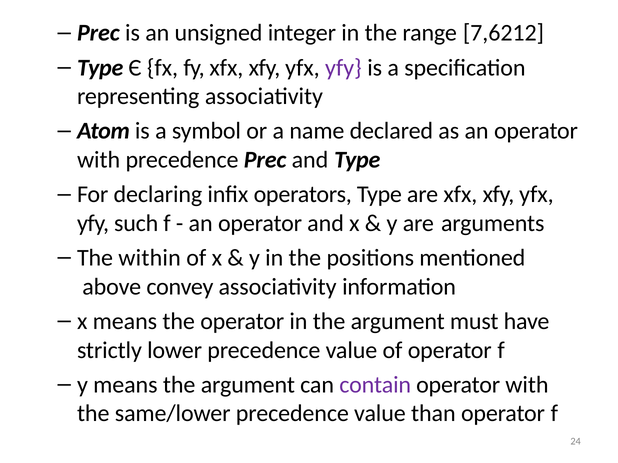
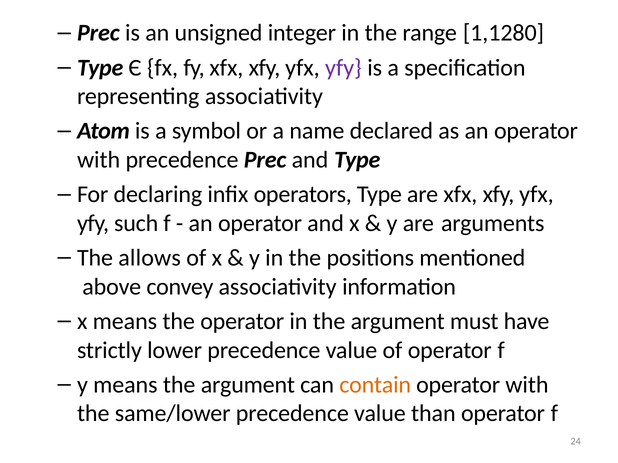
7,6212: 7,6212 -> 1,1280 (503, 33)
within: within -> allows (150, 258)
contain colour: purple -> orange (375, 385)
